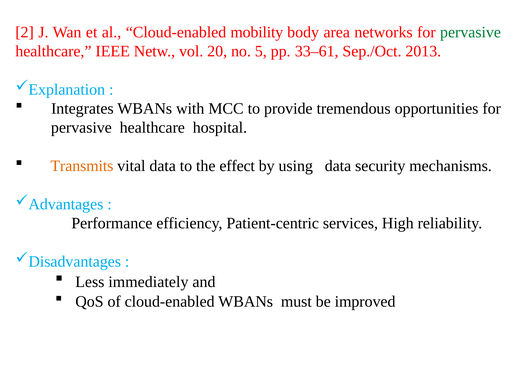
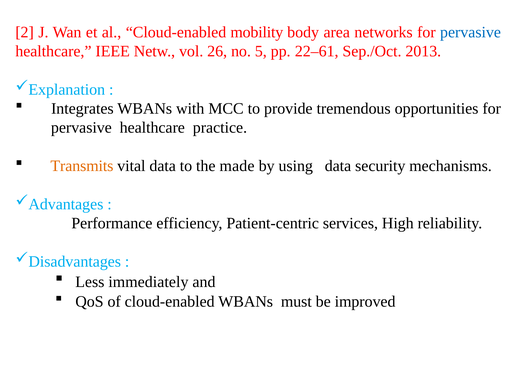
pervasive colour: green -> blue (470, 32)
20: 20 -> 26 (217, 51)
33–61: 33–61 -> 22–61 (317, 51)
hospital: hospital -> practice (220, 128)
effect: effect -> made (237, 166)
